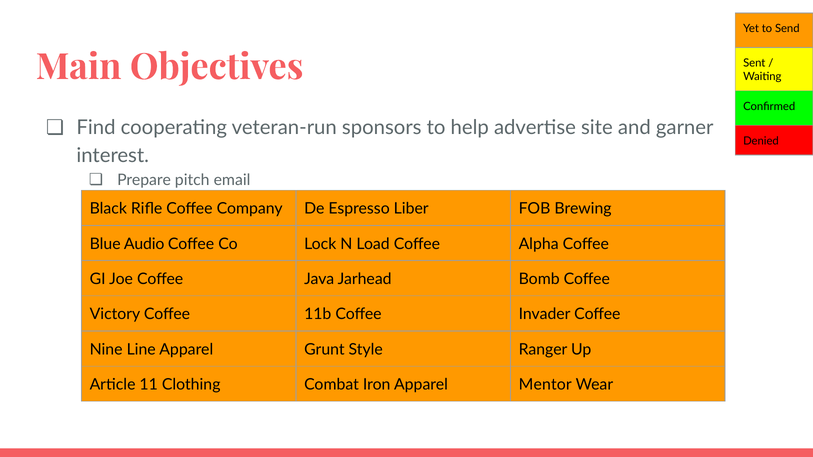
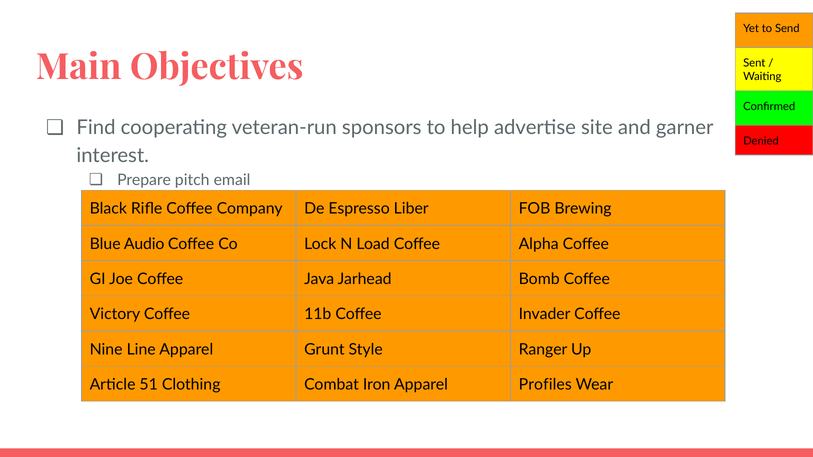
11: 11 -> 51 (149, 385)
Mentor: Mentor -> Profiles (545, 385)
